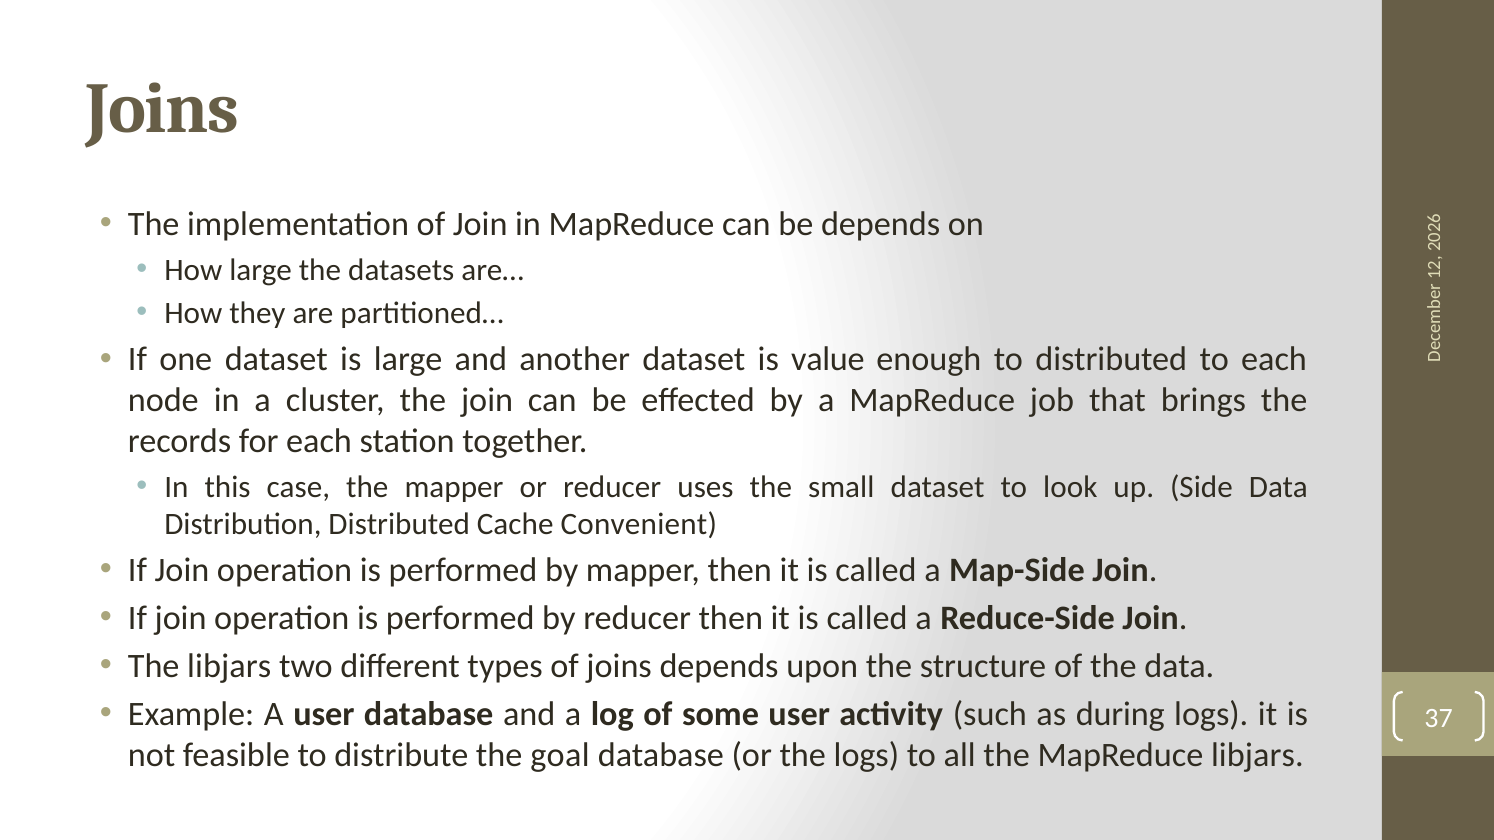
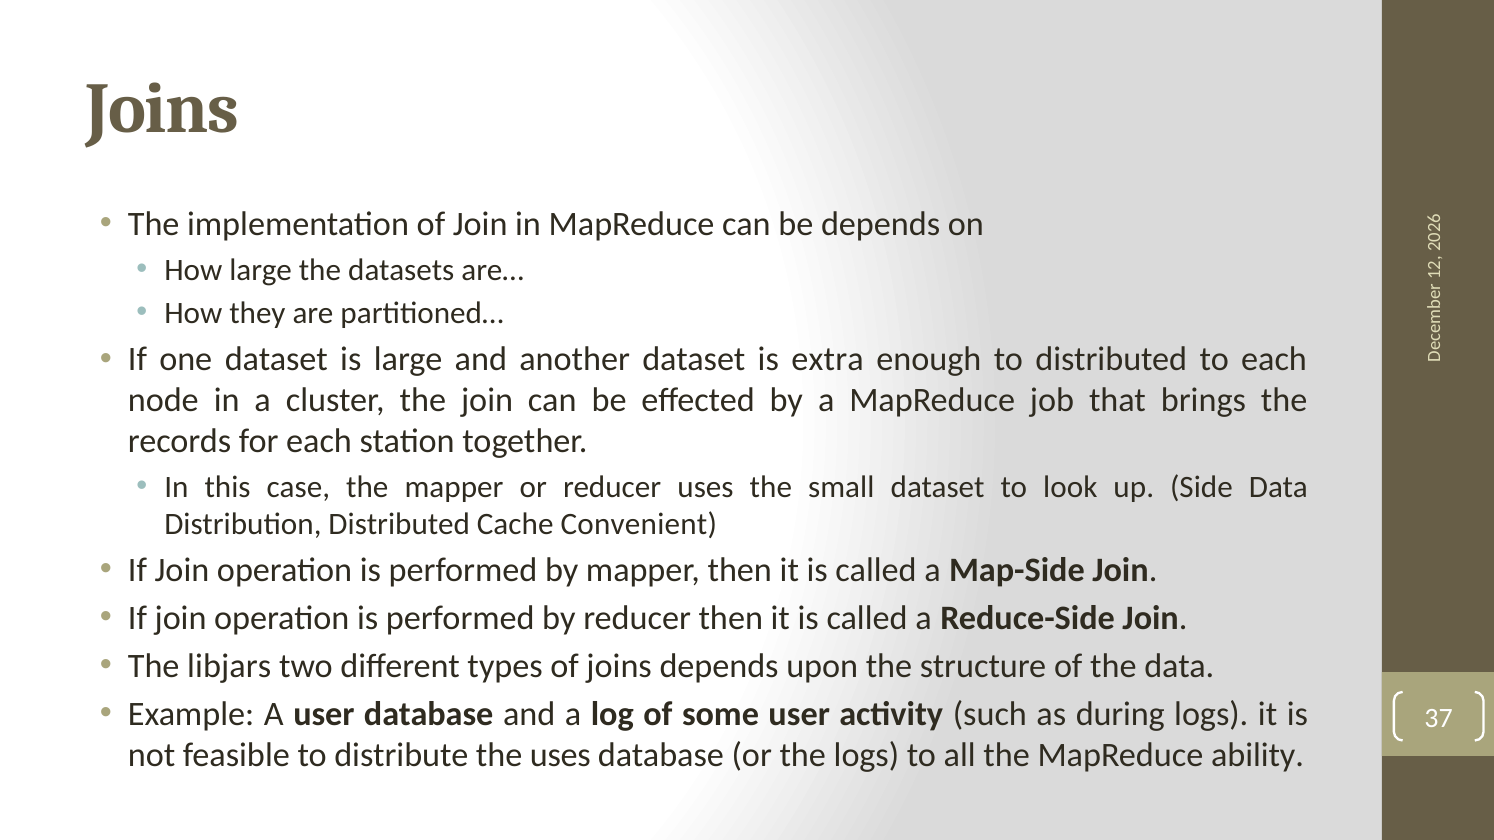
value: value -> extra (828, 360)
the goal: goal -> uses (560, 755)
MapReduce libjars: libjars -> ability (1258, 755)
